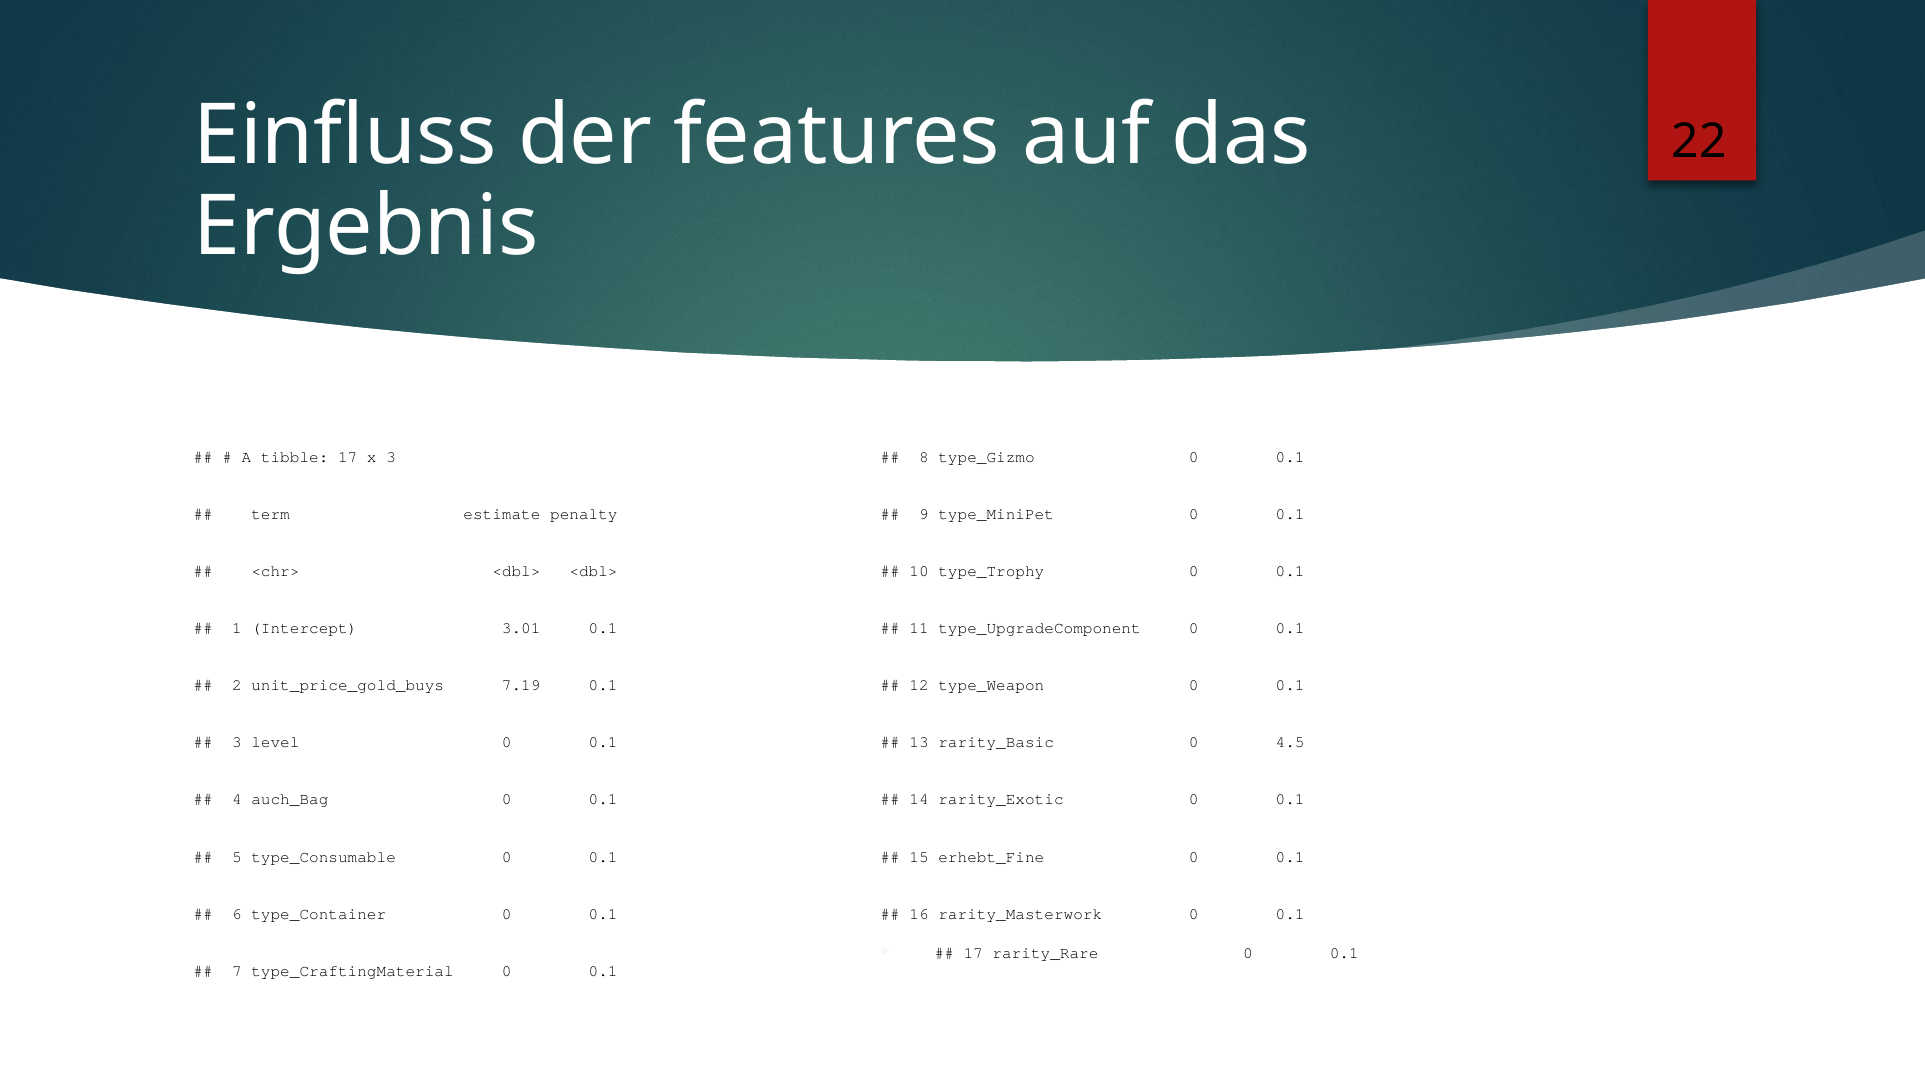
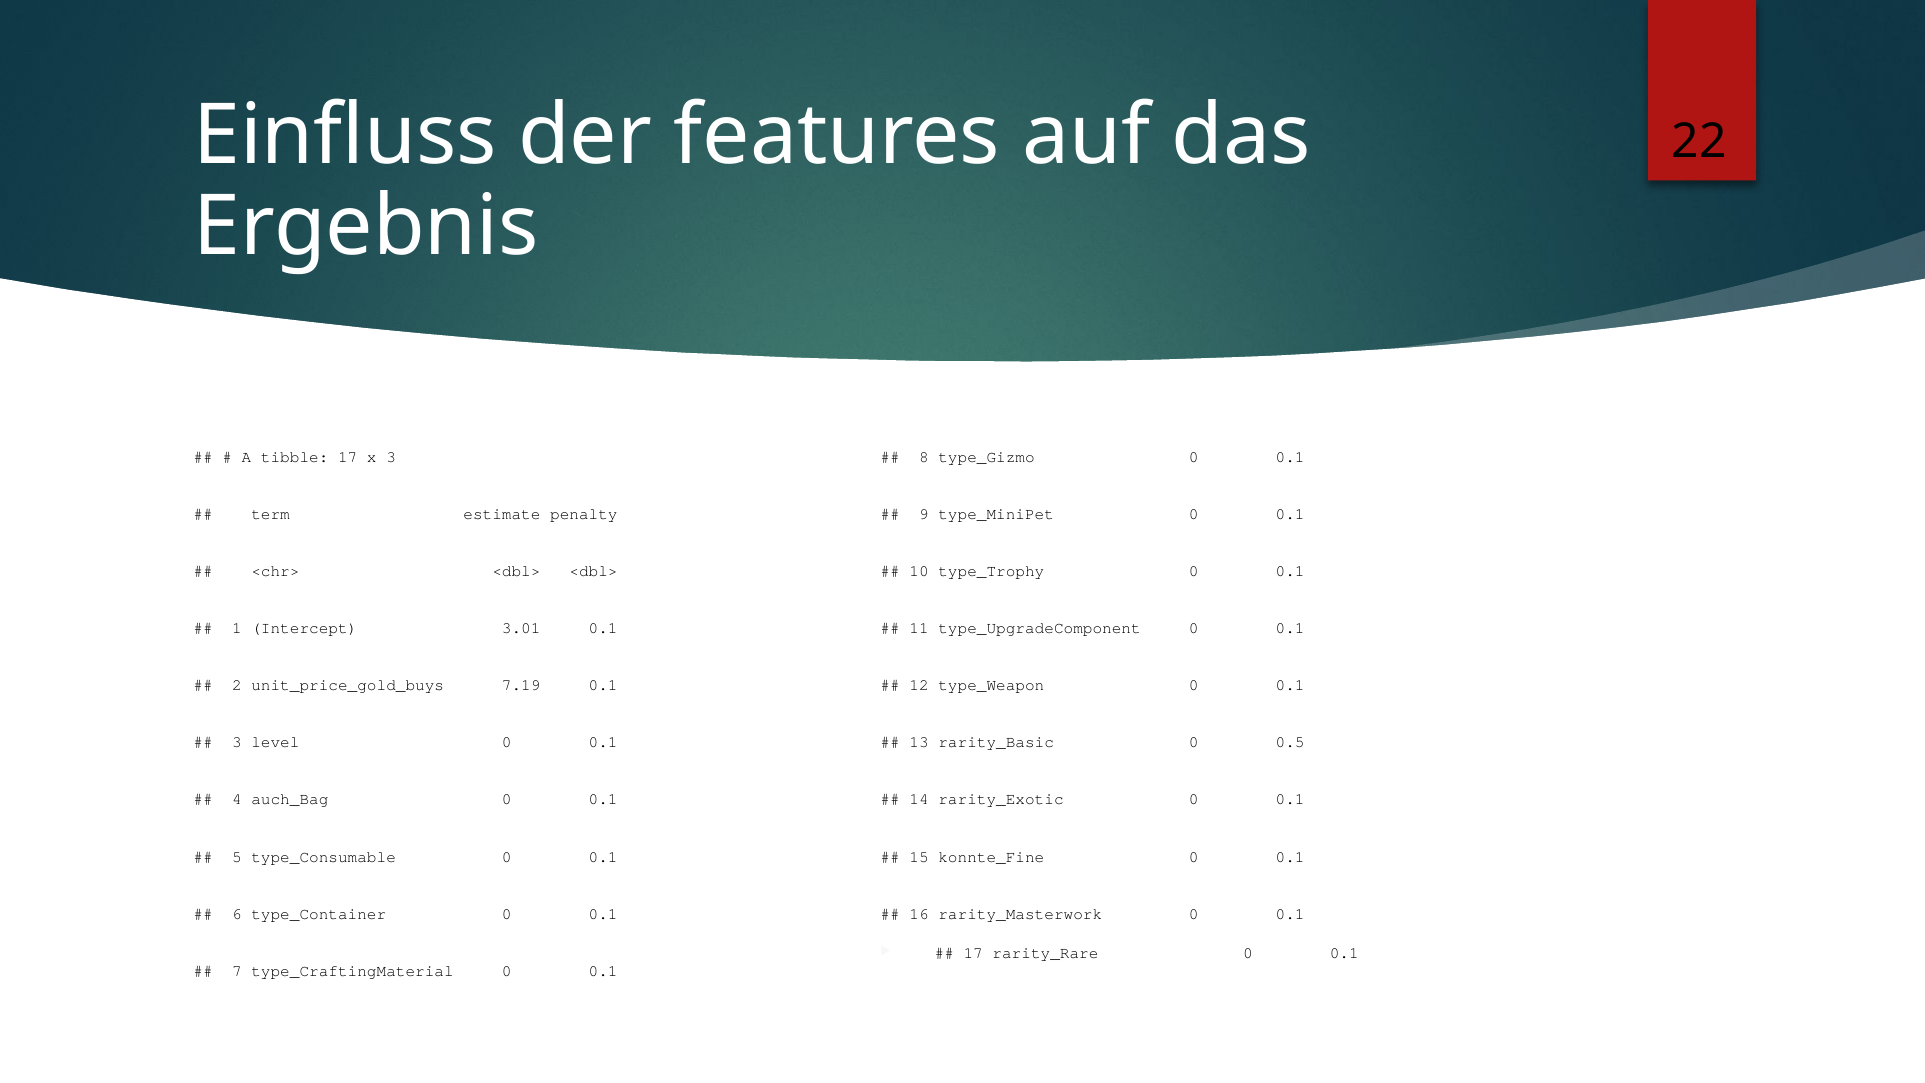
4.5: 4.5 -> 0.5 (1290, 742)
erhebt_Fine: erhebt_Fine -> konnte_Fine (991, 857)
